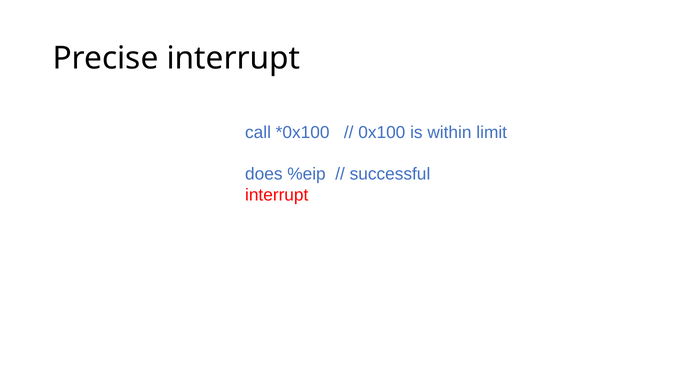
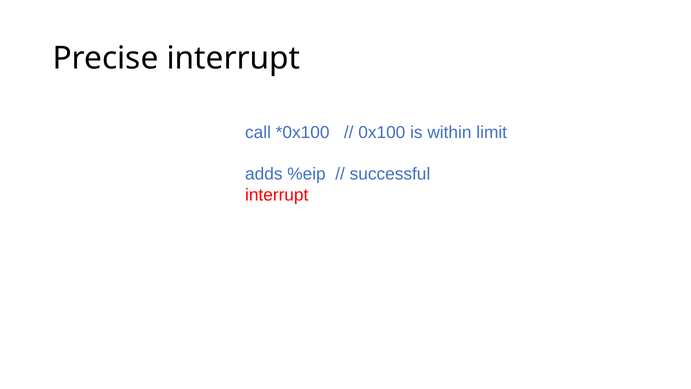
does: does -> adds (264, 174)
